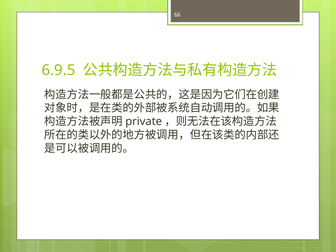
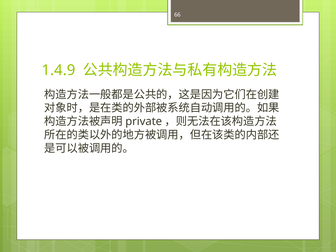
6.9.5: 6.9.5 -> 1.4.9 (59, 70)
